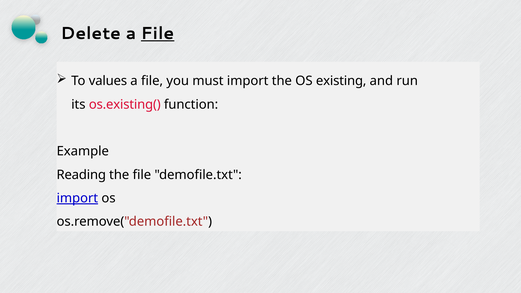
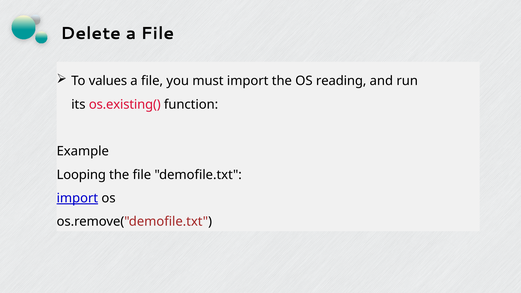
File underline: present -> none (158, 33)
existing: existing -> reading (341, 81)
Reading: Reading -> Looping (81, 175)
